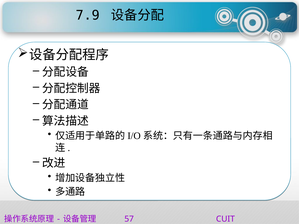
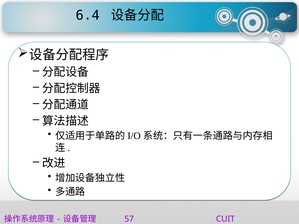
7.9: 7.9 -> 6.4 (88, 15)
